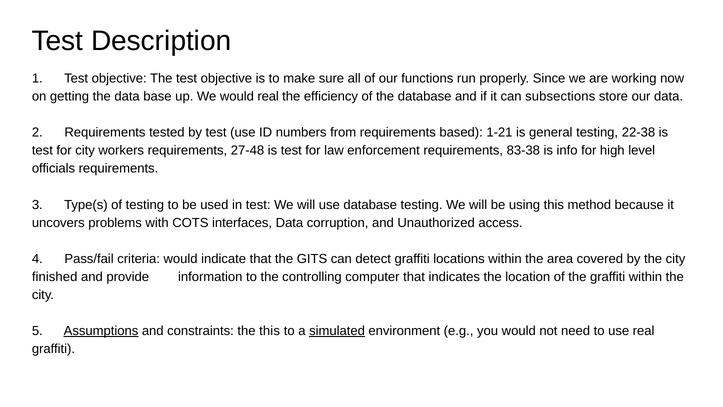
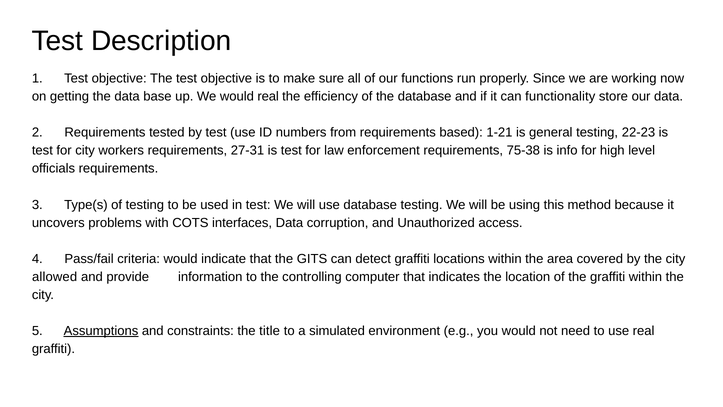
subsections: subsections -> functionality (560, 96)
22-38: 22-38 -> 22-23 (638, 133)
27-48: 27-48 -> 27-31 (248, 151)
83-38: 83-38 -> 75-38 (523, 151)
finished: finished -> allowed (55, 277)
the this: this -> title (270, 331)
simulated underline: present -> none (337, 331)
